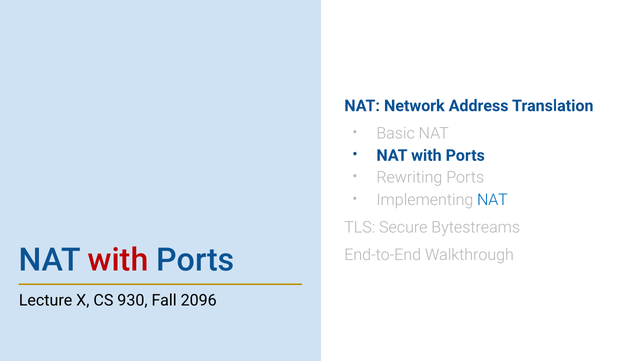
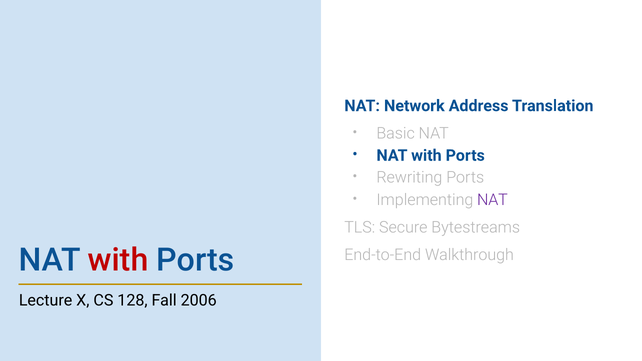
NAT colour: blue -> purple (492, 200)
930: 930 -> 128 (132, 301)
2096: 2096 -> 2006 (199, 301)
